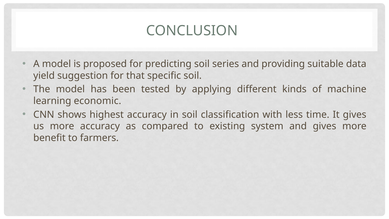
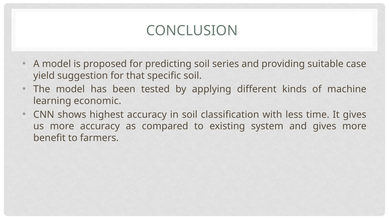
data: data -> case (356, 64)
